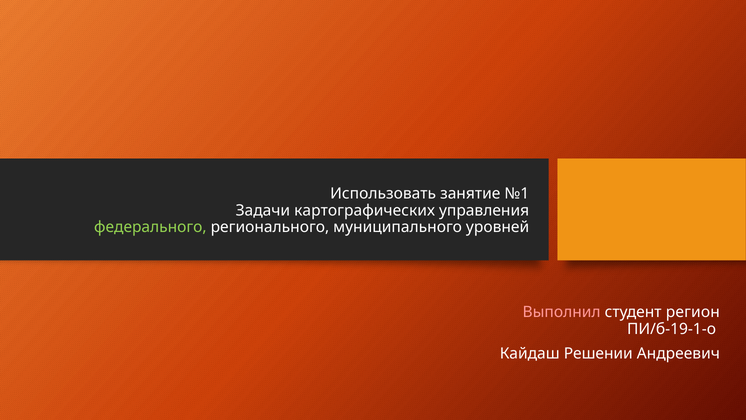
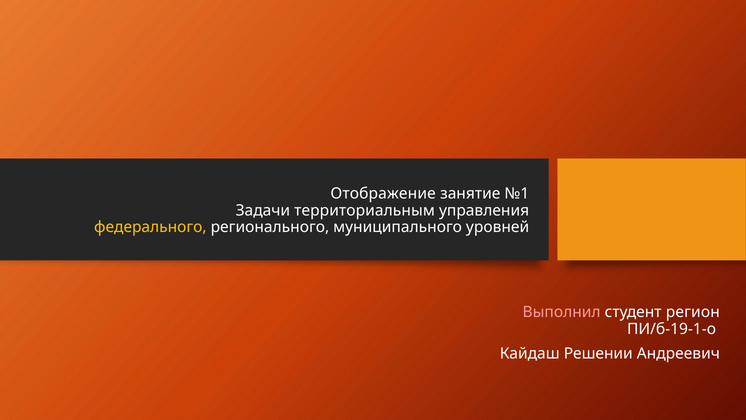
Использовать: Использовать -> Отображение (383, 193)
картографических: картографических -> территориальным (365, 210)
федерального colour: light green -> yellow (150, 227)
